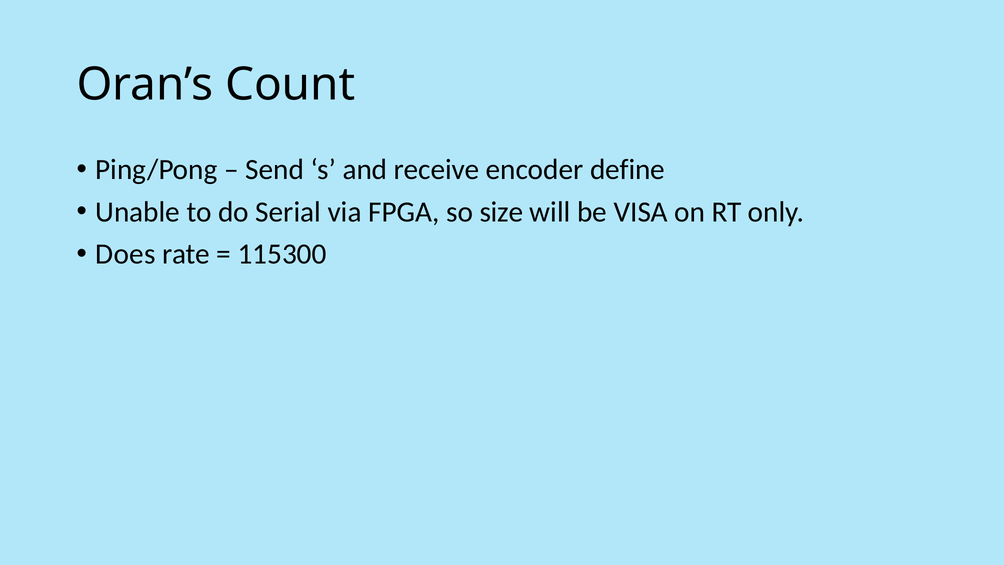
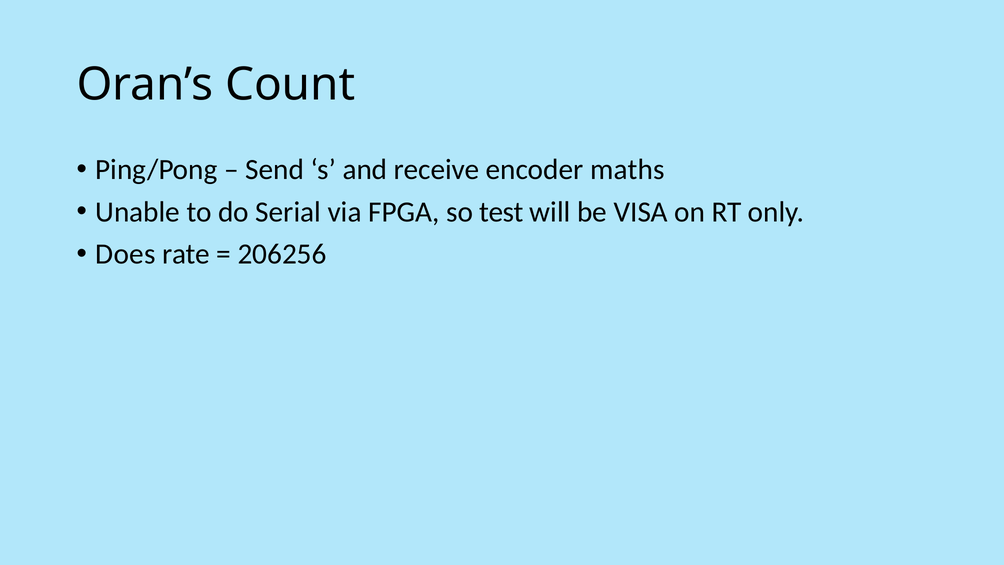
define: define -> maths (627, 170)
size: size -> test (501, 212)
115300: 115300 -> 206256 (282, 254)
